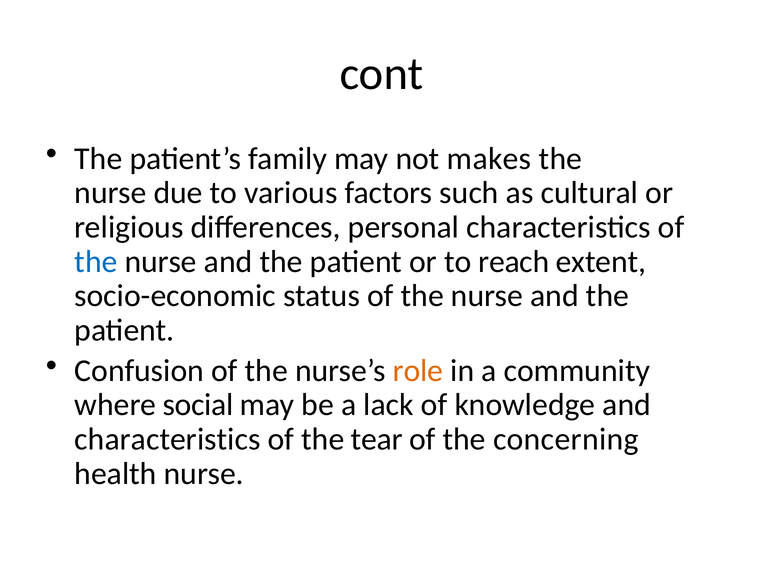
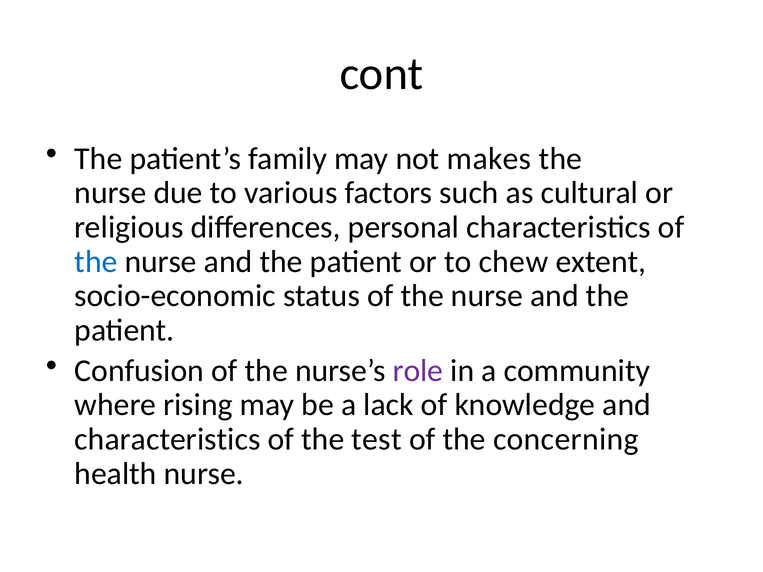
reach: reach -> chew (513, 262)
role colour: orange -> purple (418, 371)
social: social -> rising (198, 405)
tear: tear -> test (377, 439)
